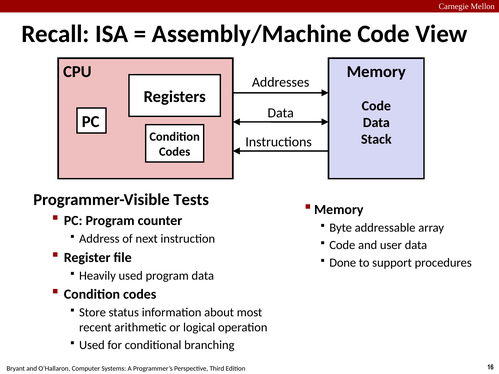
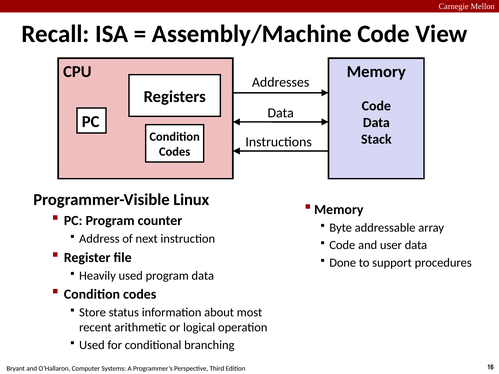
Tests: Tests -> Linux (191, 200)
